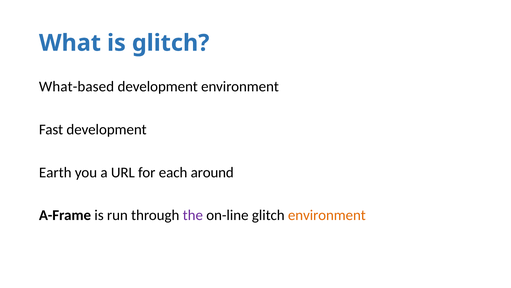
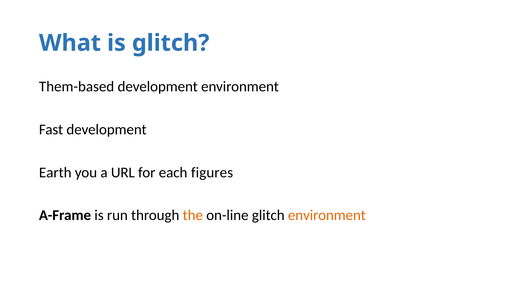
What-based: What-based -> Them-based (77, 86)
around: around -> figures (212, 172)
the colour: purple -> orange (193, 215)
